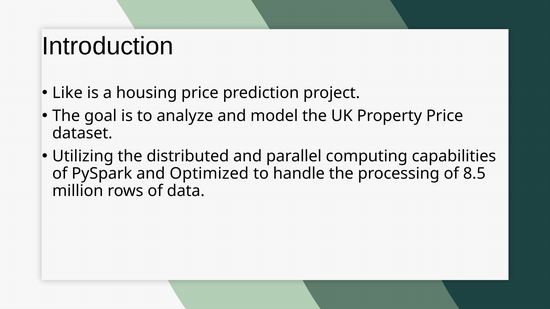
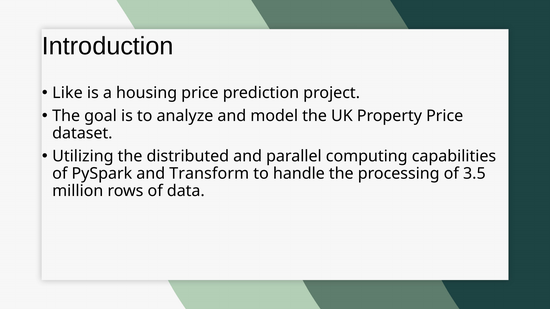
Optimized: Optimized -> Transform (209, 174)
8.5: 8.5 -> 3.5 (474, 174)
